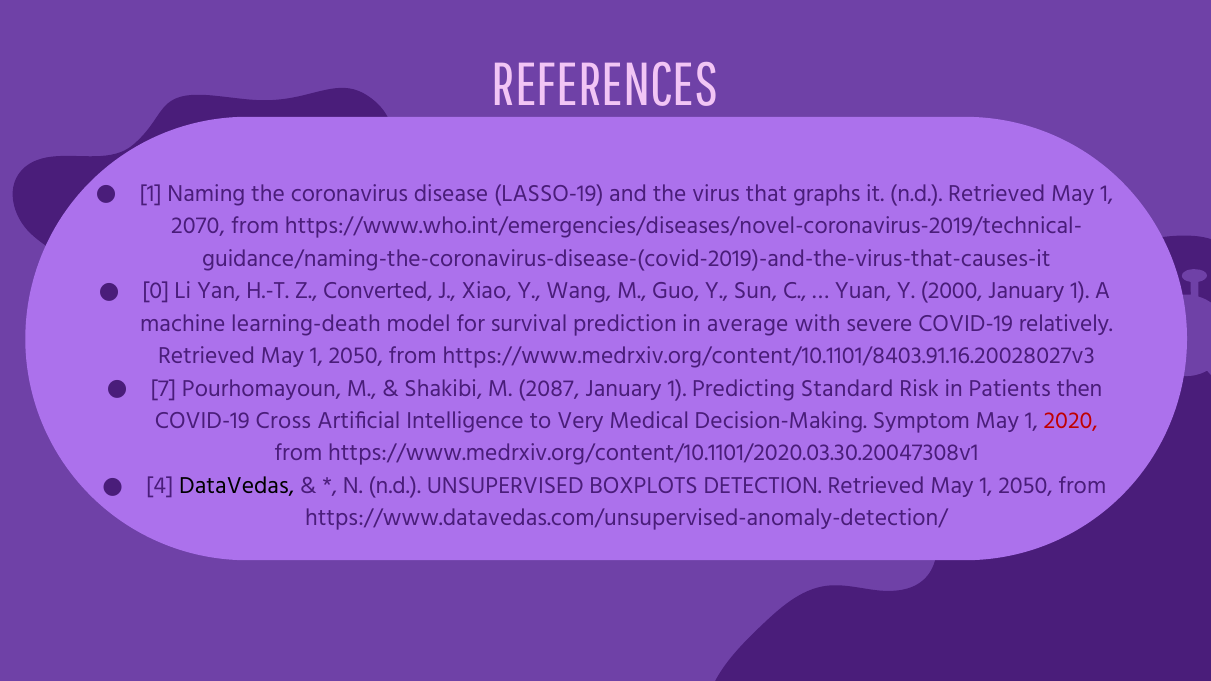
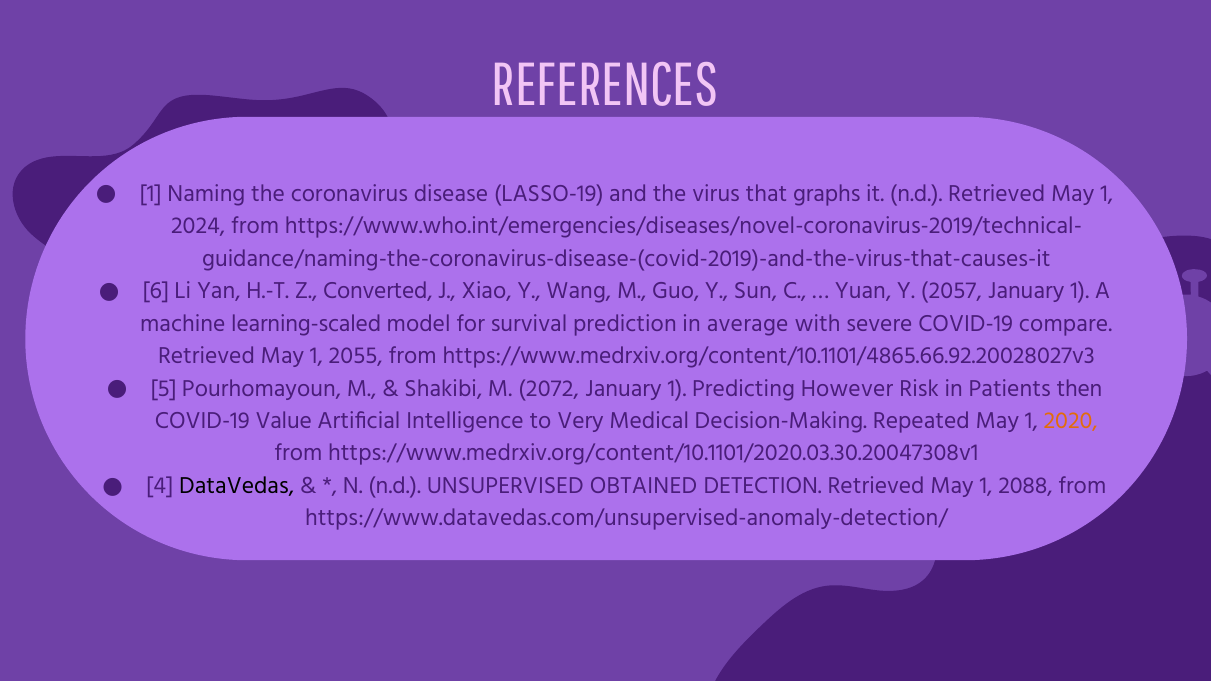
2070: 2070 -> 2024 (198, 226)
0: 0 -> 6 (156, 291)
2000: 2000 -> 2057 (951, 291)
learning-death: learning-death -> learning-scaled (306, 323)
relatively: relatively -> compare (1066, 323)
2050: 2050 -> 2055 (356, 356)
https://www.medrxiv.org/content/10.1101/8403.91.16.20028027v3: https://www.medrxiv.org/content/10.1101/8403.91.16.20028027v3 -> https://www.medrxiv.org/content/10.1101/4865.66.92.20028027v3 (769, 356)
7: 7 -> 5 (164, 388)
2087: 2087 -> 2072 (549, 388)
Standard: Standard -> However (847, 388)
Cross: Cross -> Value (284, 421)
Symptom: Symptom -> Repeated (921, 421)
2020 colour: red -> orange (1071, 421)
BOXPLOTS: BOXPLOTS -> OBTAINED (644, 486)
2050: 2050 -> 2088 (1026, 486)
